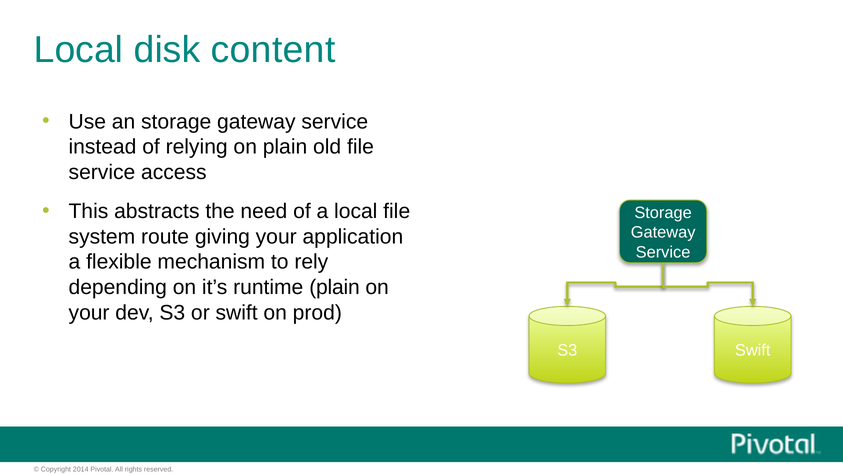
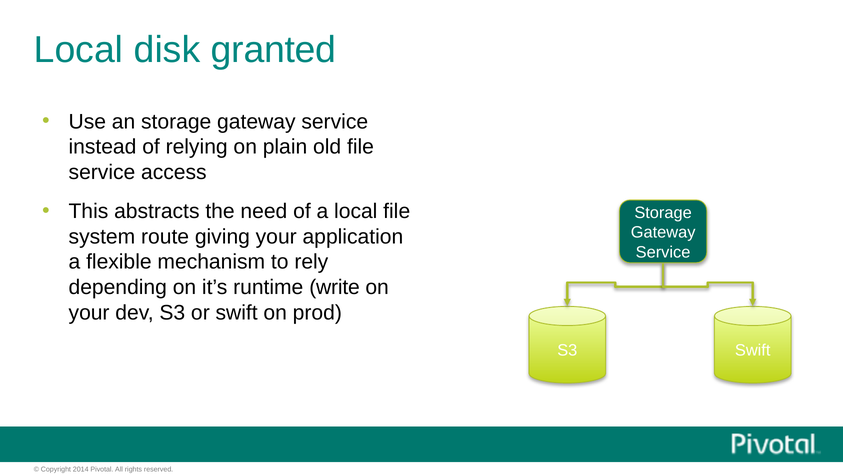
content: content -> granted (273, 50)
runtime plain: plain -> write (335, 287)
